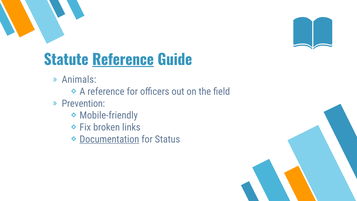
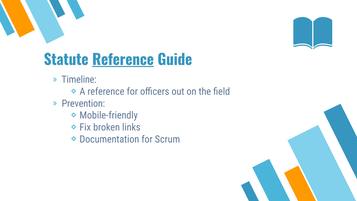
Animals: Animals -> Timeline (79, 80)
Documentation underline: present -> none (109, 139)
Status: Status -> Scrum (167, 139)
